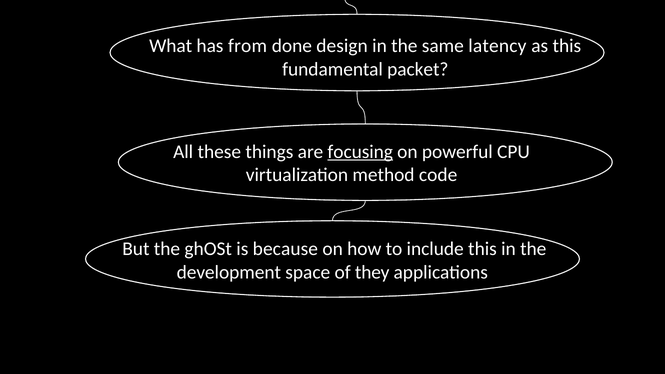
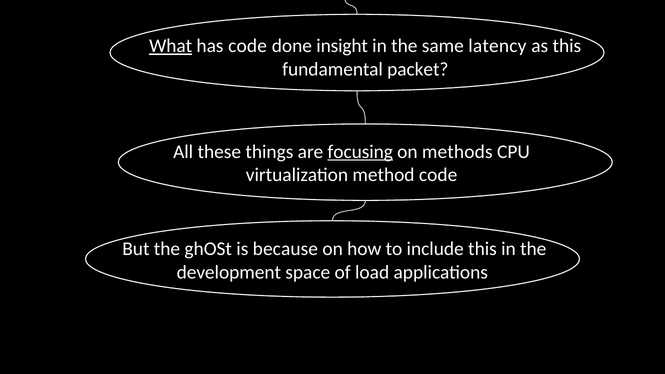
What underline: none -> present (171, 46)
has from: from -> code (248, 46)
design: design -> insight (342, 46)
powerful: powerful -> methods (457, 152)
they: they -> load (372, 272)
